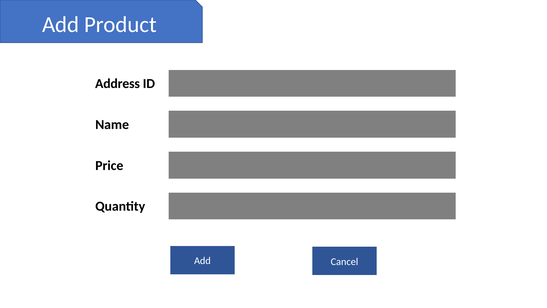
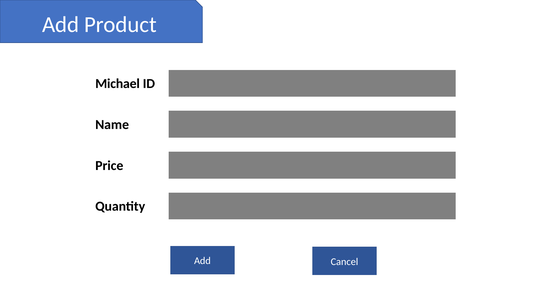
Address: Address -> Michael (118, 84)
